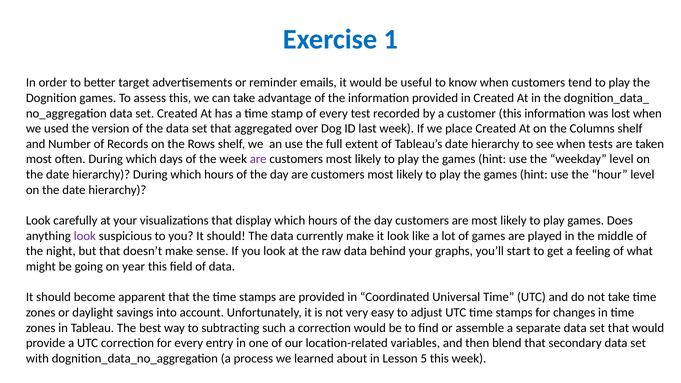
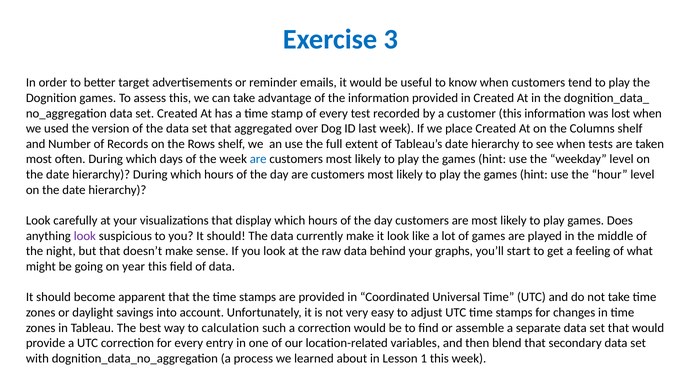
1: 1 -> 3 (391, 40)
are colour: purple -> blue (258, 159)
subtracting: subtracting -> calculation (230, 328)
5: 5 -> 1 (424, 358)
